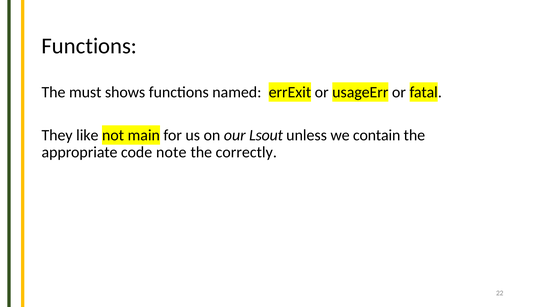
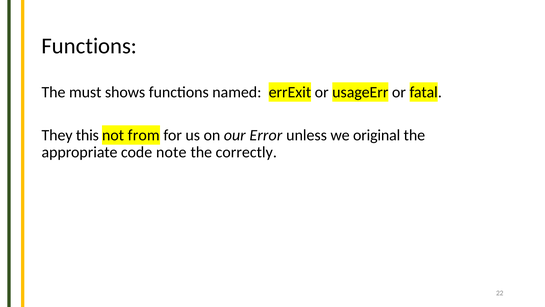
like: like -> this (87, 135)
main: main -> from (144, 135)
Lsout: Lsout -> Error (266, 135)
contain: contain -> original (377, 135)
